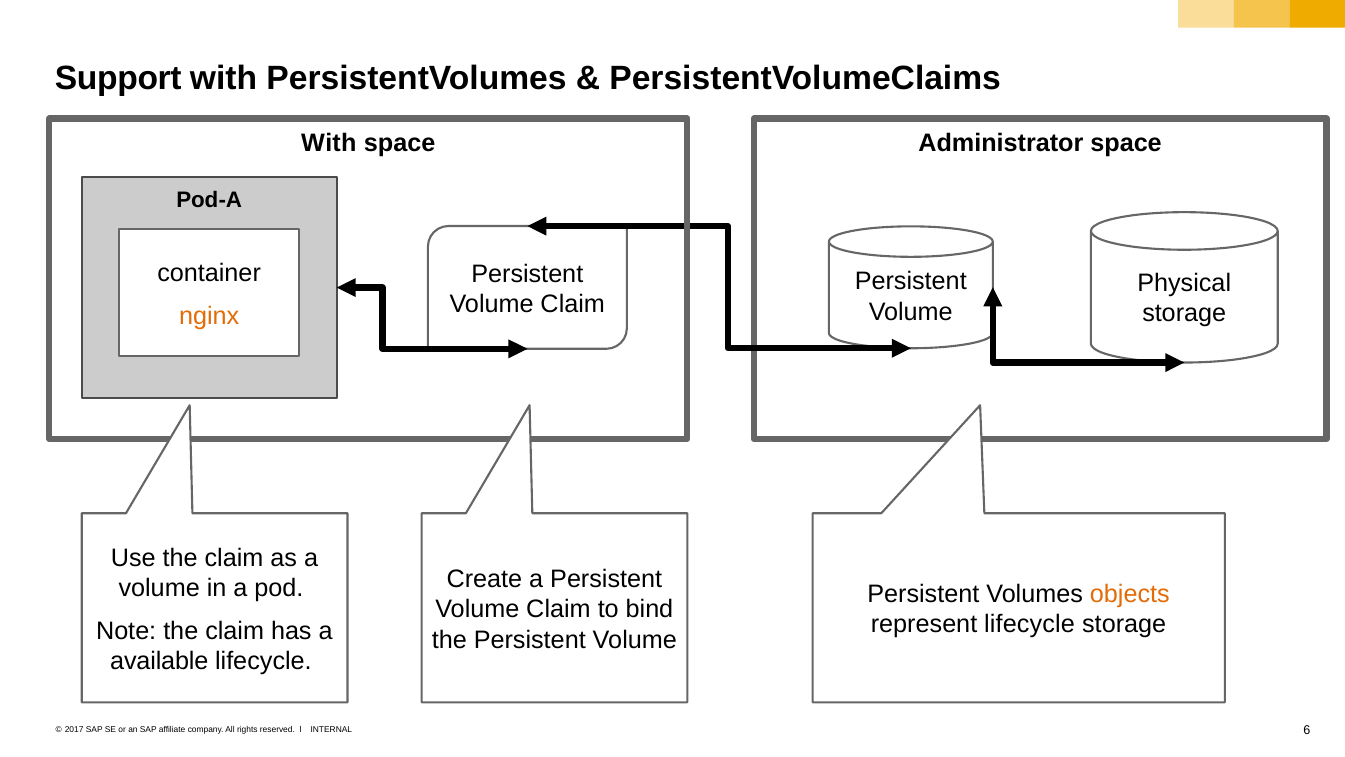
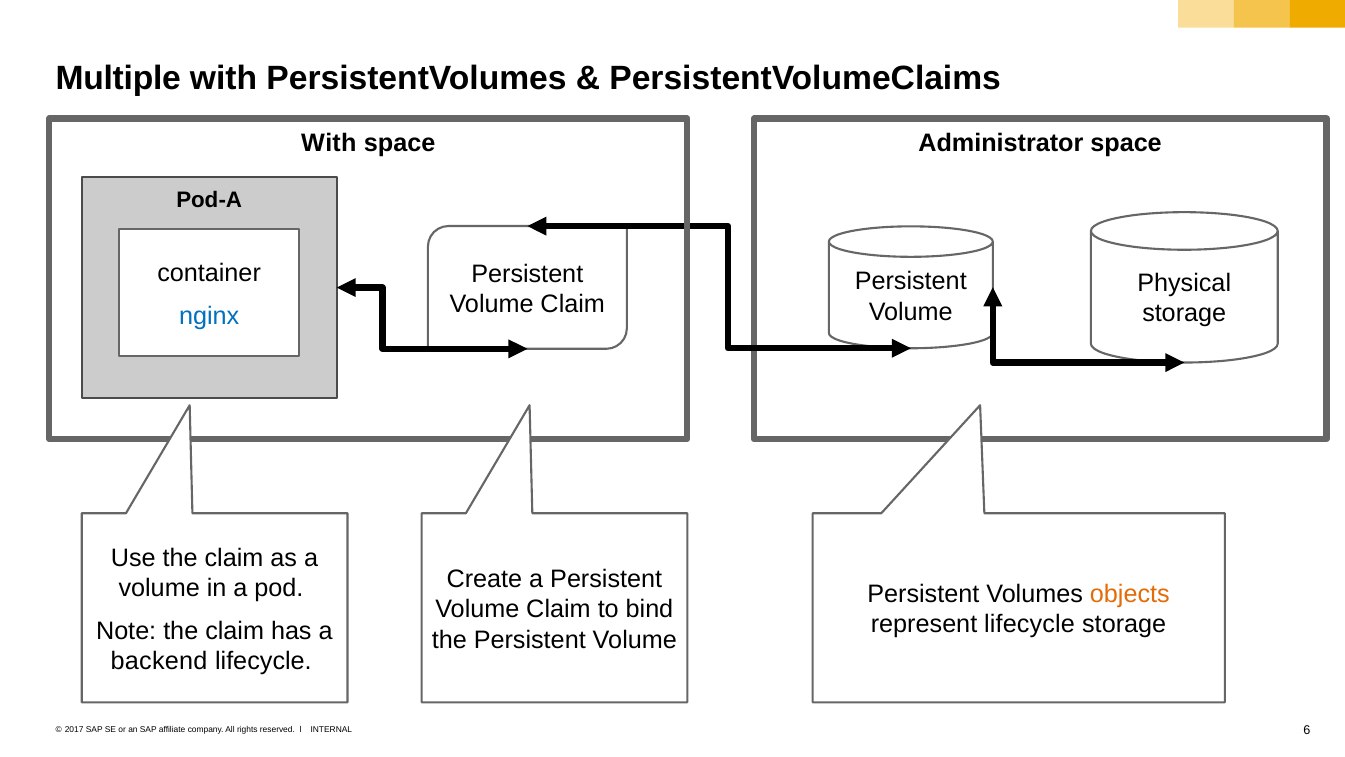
Support: Support -> Multiple (118, 78)
nginx colour: orange -> blue (209, 316)
available: available -> backend (159, 661)
